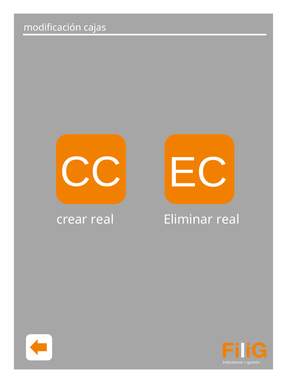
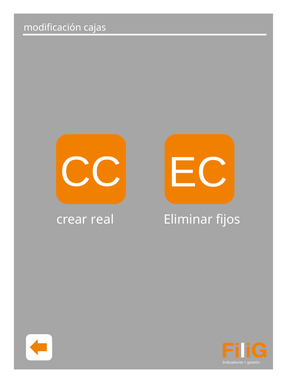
Eliminar real: real -> fijos (228, 219)
